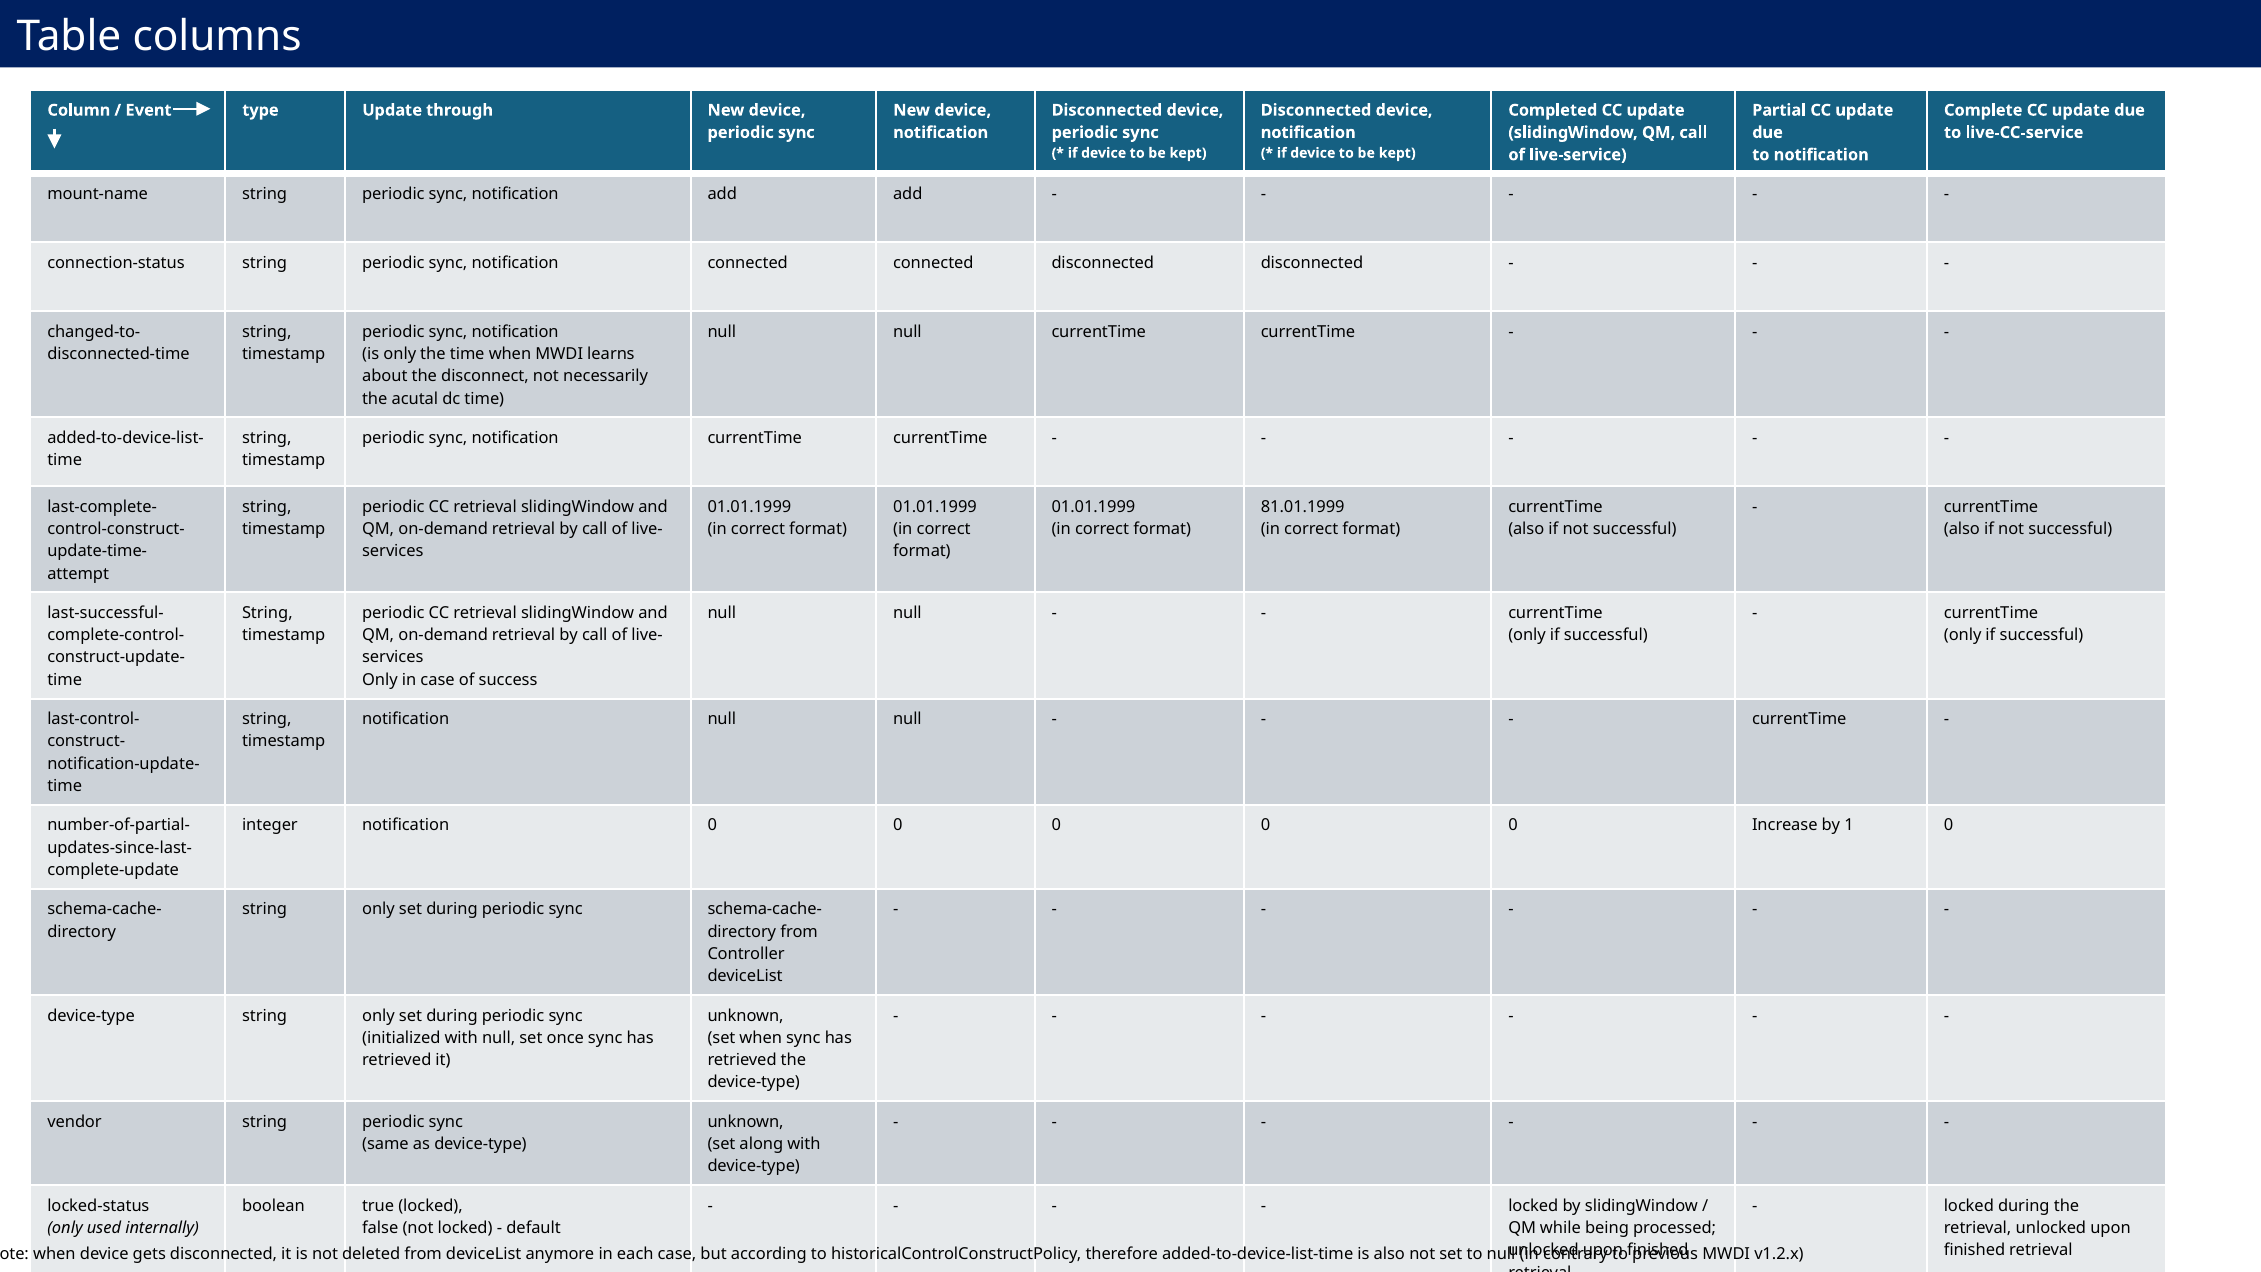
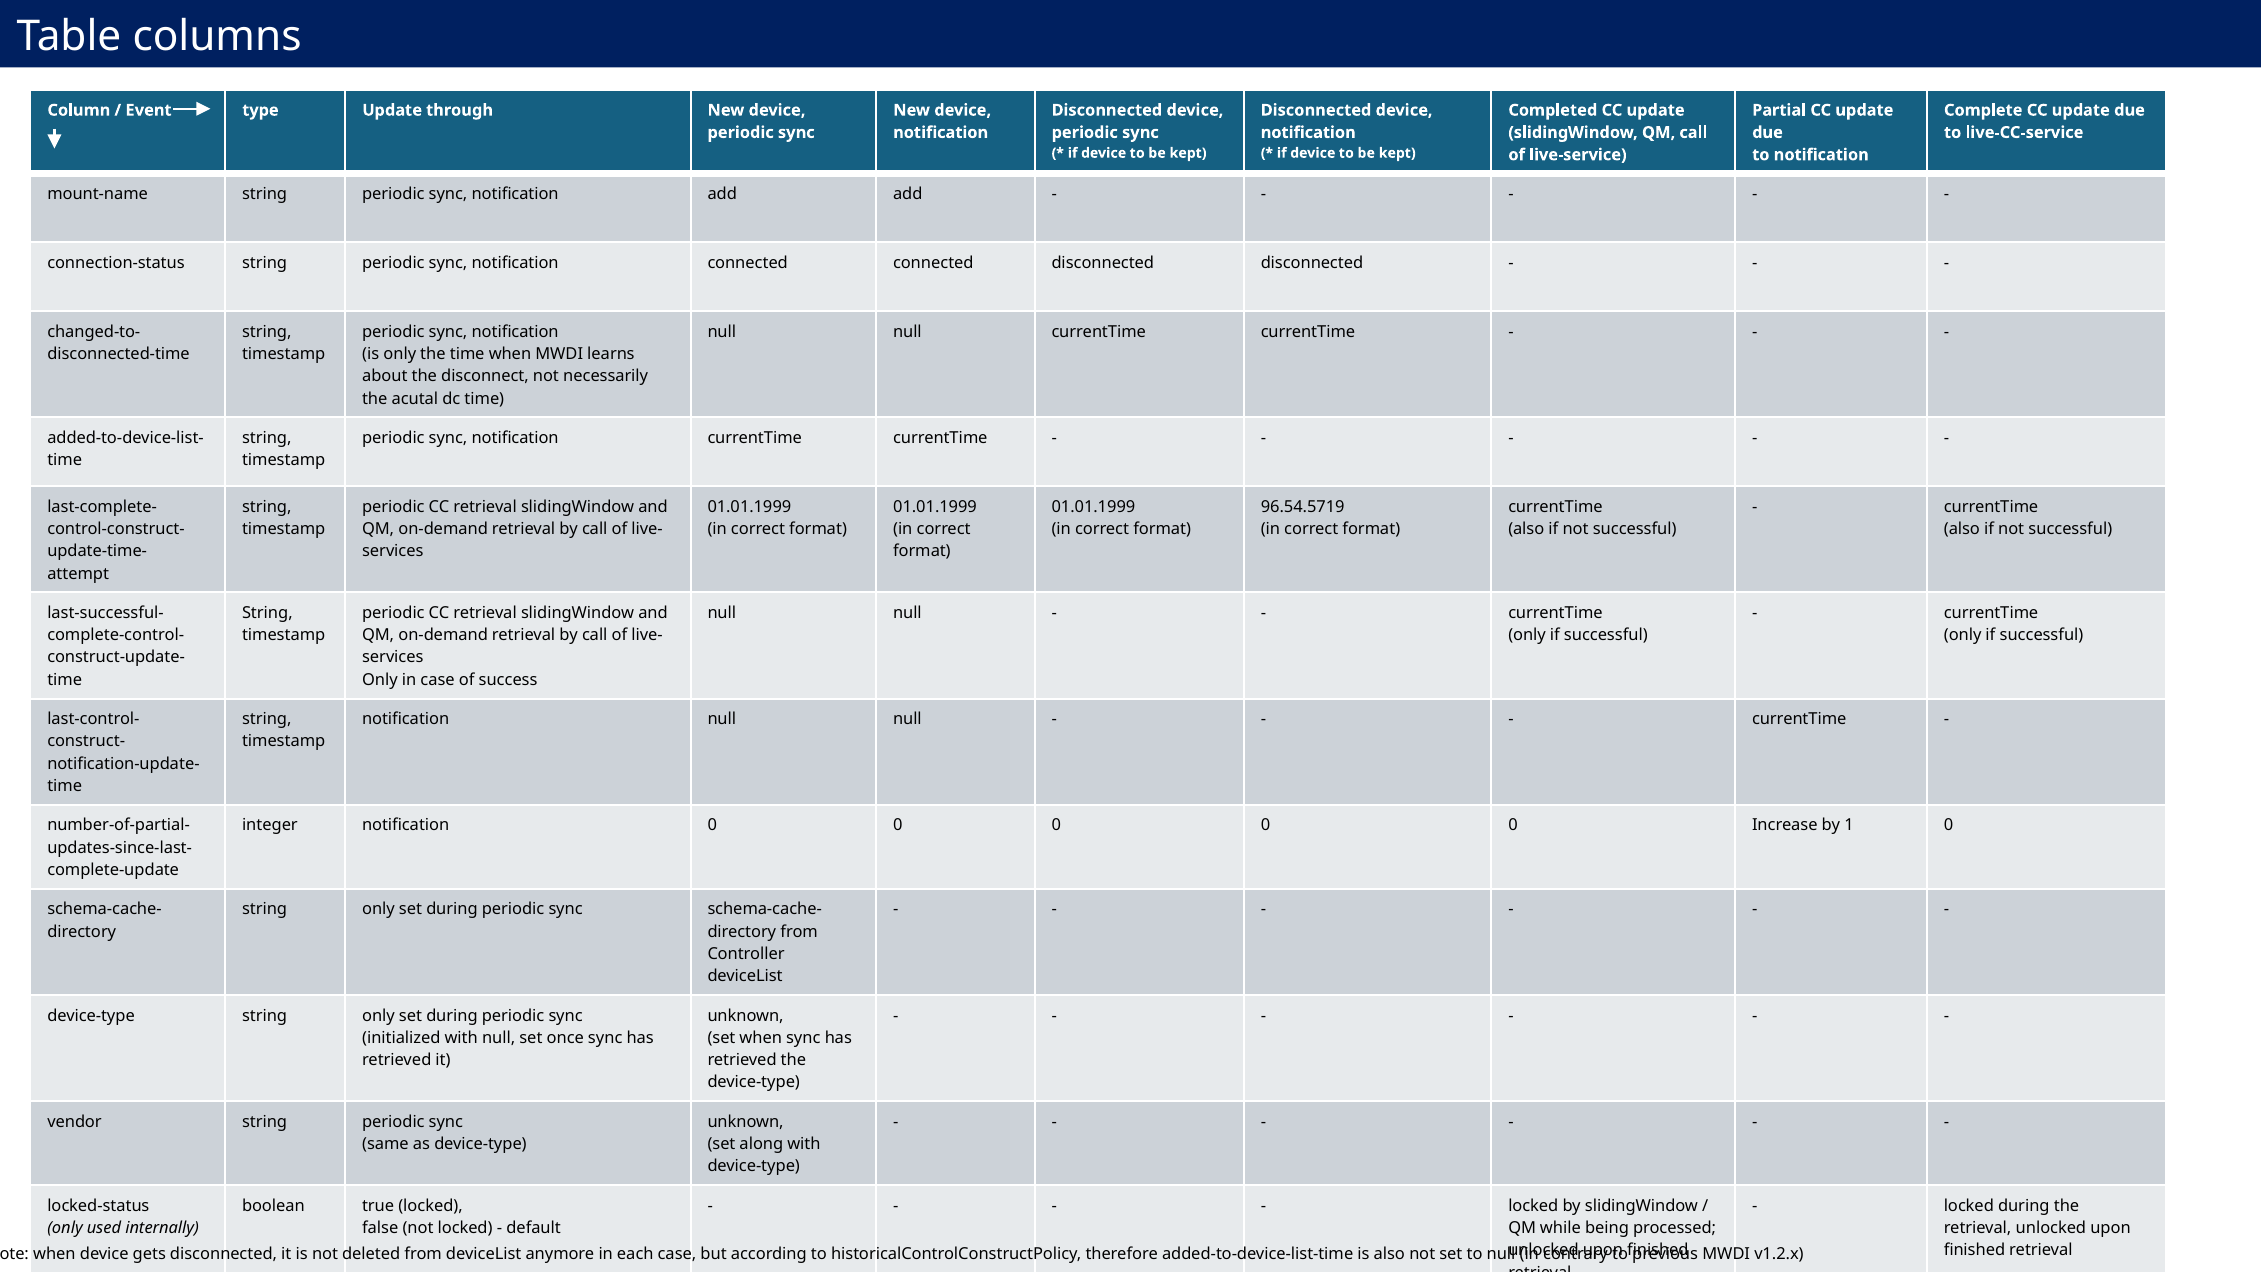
81.01.1999: 81.01.1999 -> 96.54.5719 (1303, 507)
